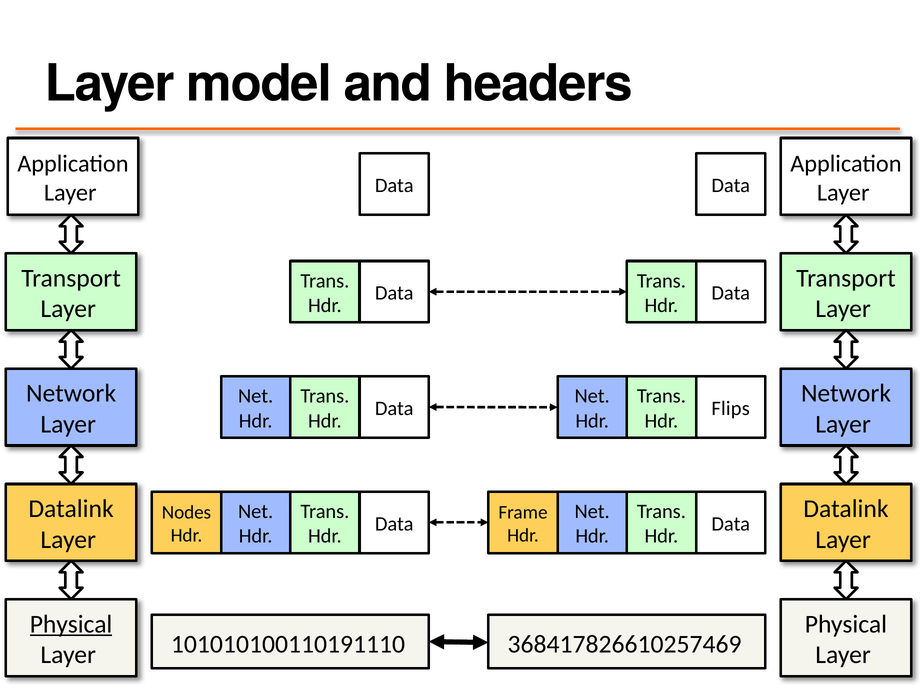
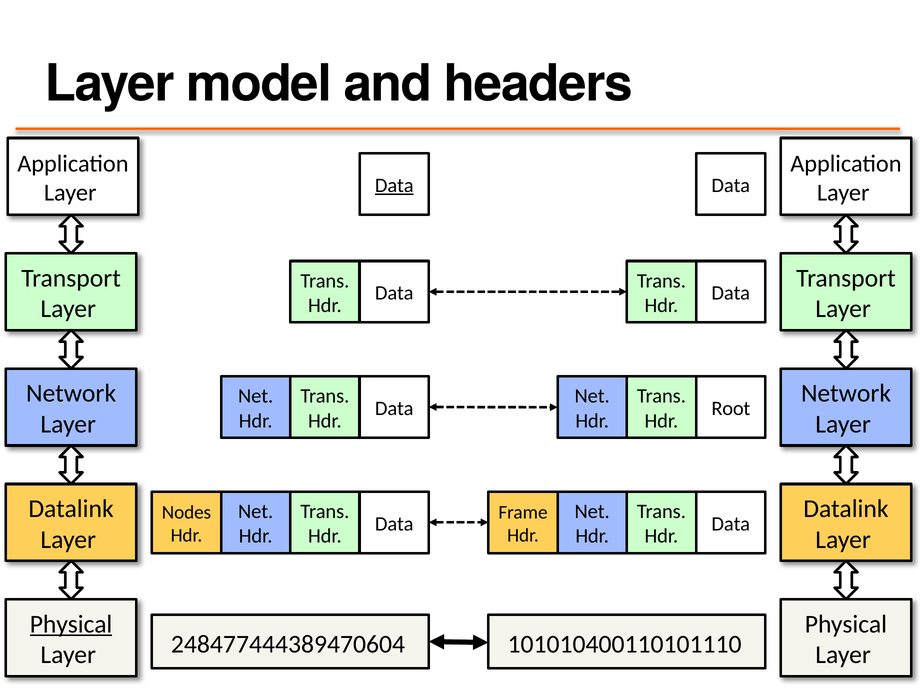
Data underline: none -> present (394, 186)
Flips: Flips -> Root (731, 409)
101010100110191110: 101010100110191110 -> 248477444389470604 (288, 644)
368417826610257469: 368417826610257469 -> 101010400110101110 (625, 644)
